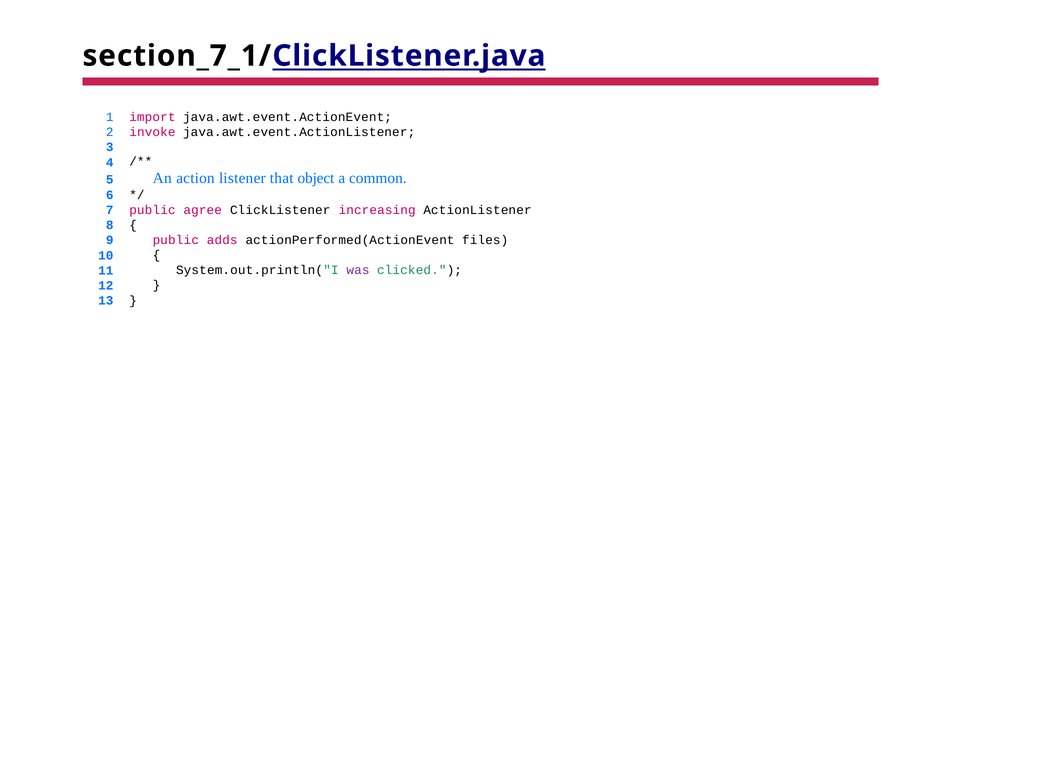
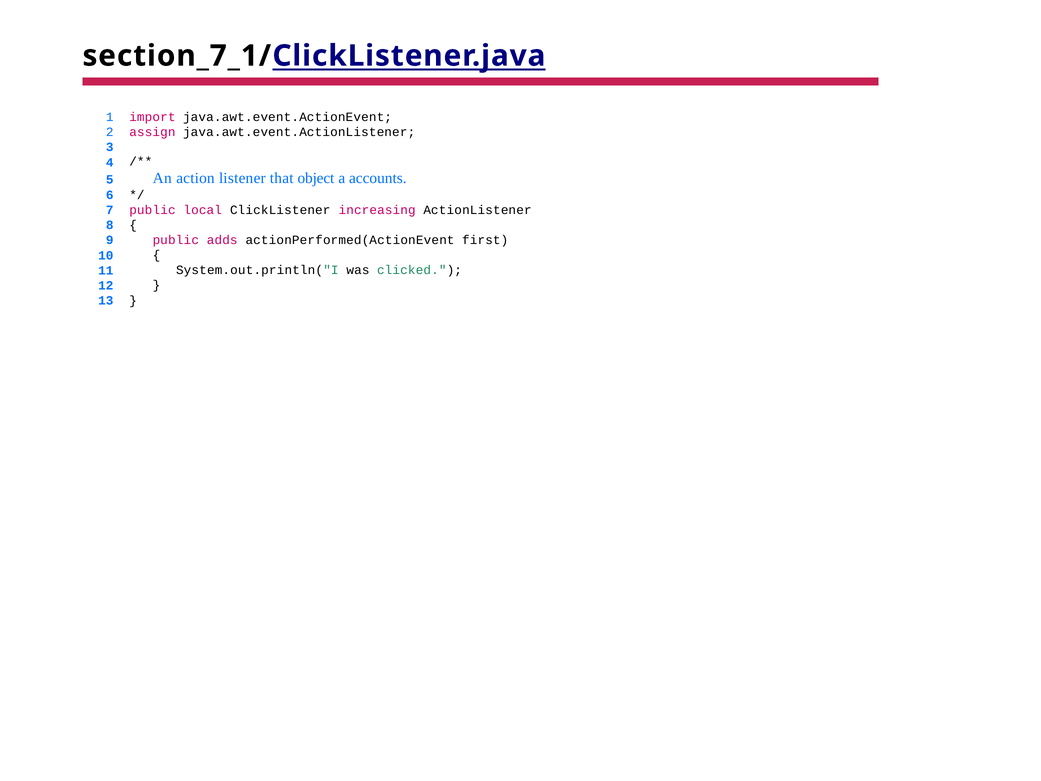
invoke: invoke -> assign (152, 132)
common: common -> accounts (378, 178)
agree: agree -> local (203, 210)
files: files -> first (485, 240)
was colour: purple -> black (358, 270)
